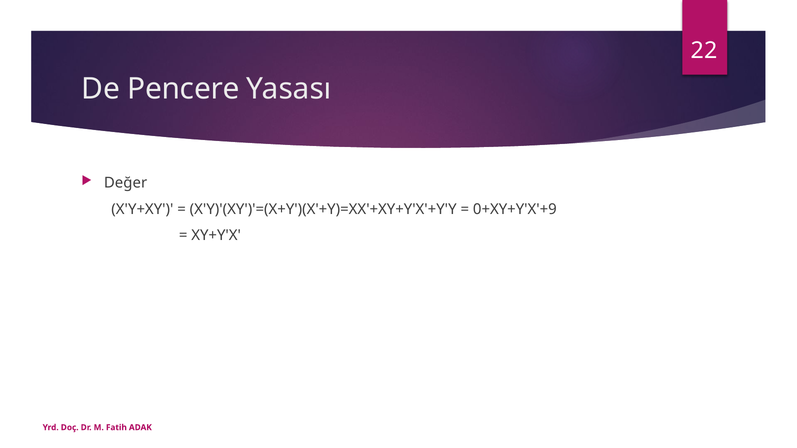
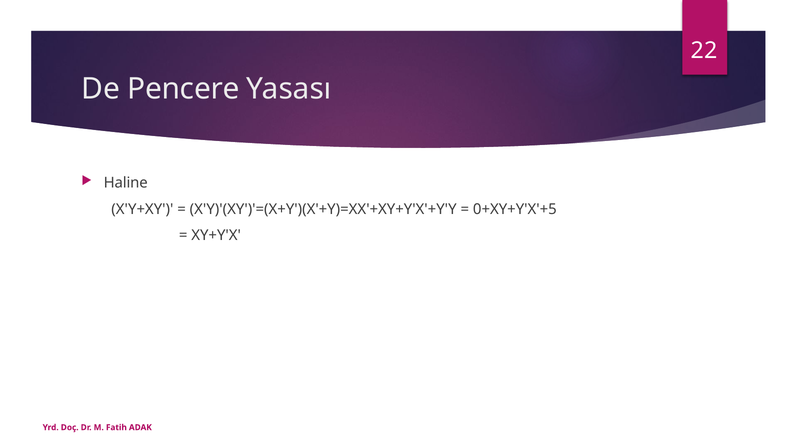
Değer: Değer -> Haline (126, 183)
0+XY+Y'X'+9: 0+XY+Y'X'+9 -> 0+XY+Y'X'+5 (515, 209)
